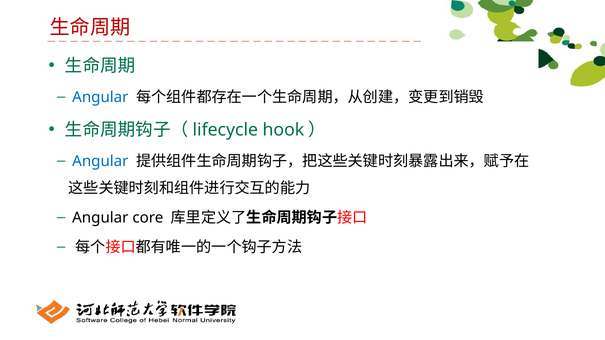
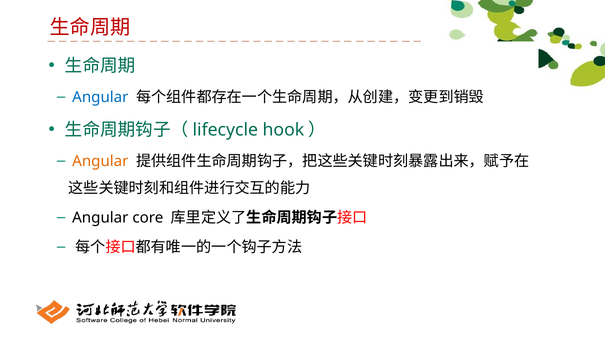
Angular colour: blue -> orange (100, 161)
